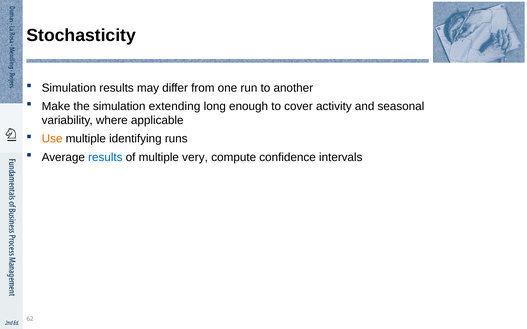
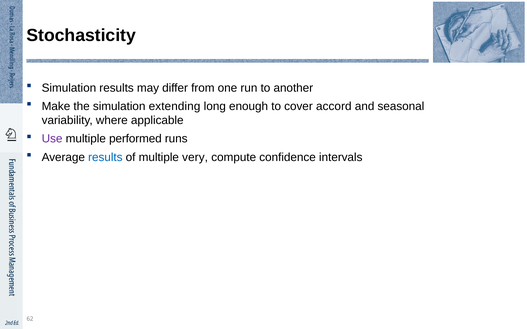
activity: activity -> accord (334, 106)
Use colour: orange -> purple (52, 139)
identifying: identifying -> performed (135, 139)
